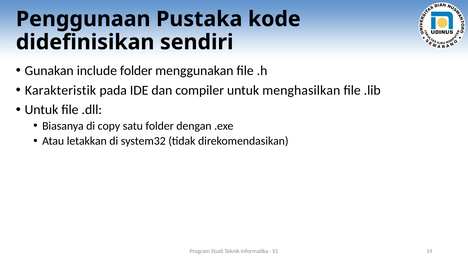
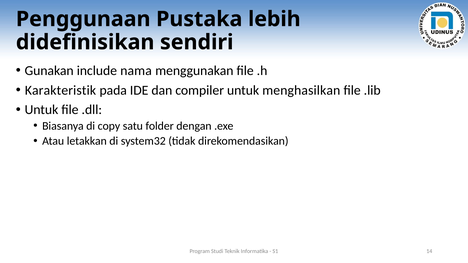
kode: kode -> lebih (274, 19)
include folder: folder -> nama (136, 71)
